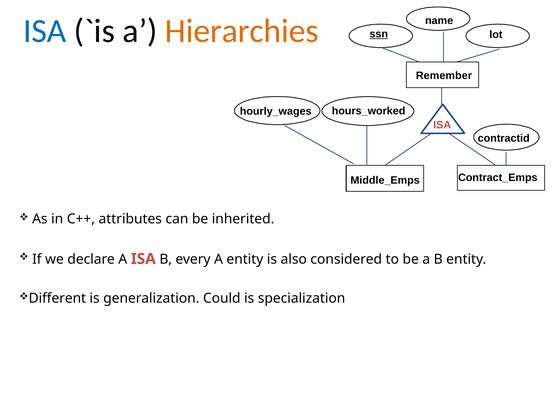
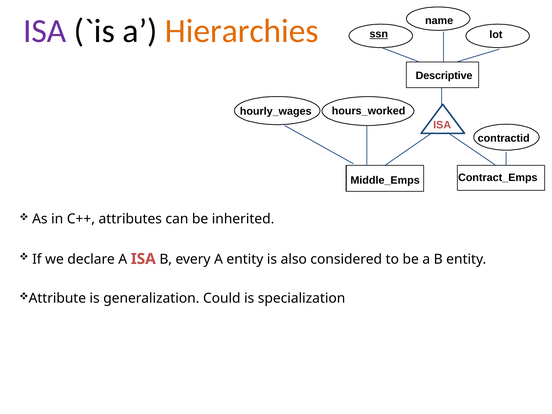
ISA colour: blue -> purple (45, 31)
Remember: Remember -> Descriptive (444, 76)
Different: Different -> Attribute (57, 298)
